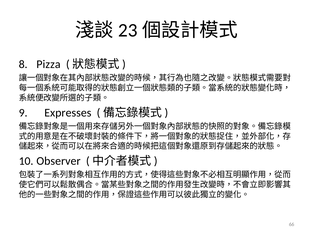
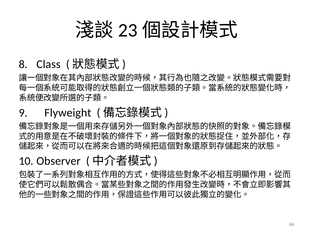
Pizza: Pizza -> Class (48, 64)
Expresses: Expresses -> Flyweight (68, 113)
